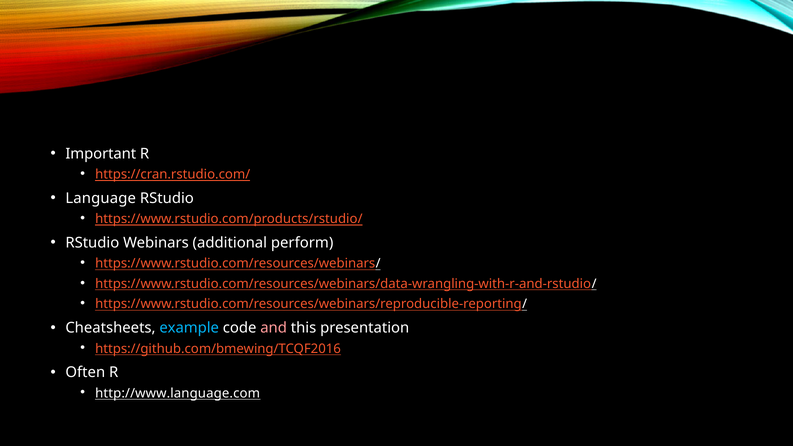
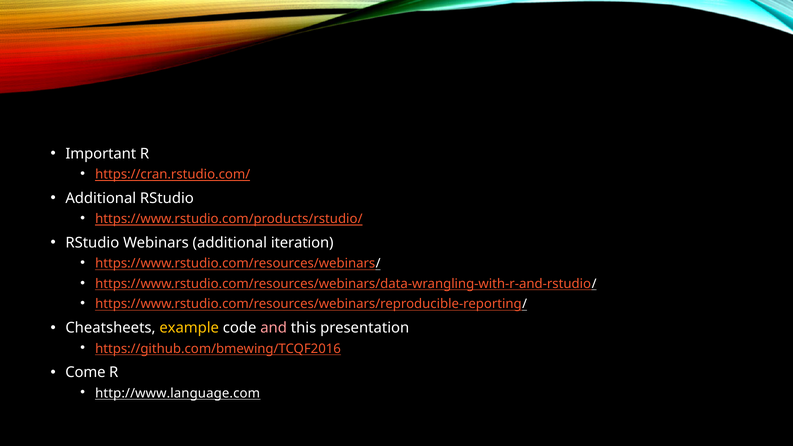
Language: Language -> Additional (101, 198)
perform: perform -> iteration (302, 243)
example colour: light blue -> yellow (189, 328)
Often: Often -> Come (85, 372)
